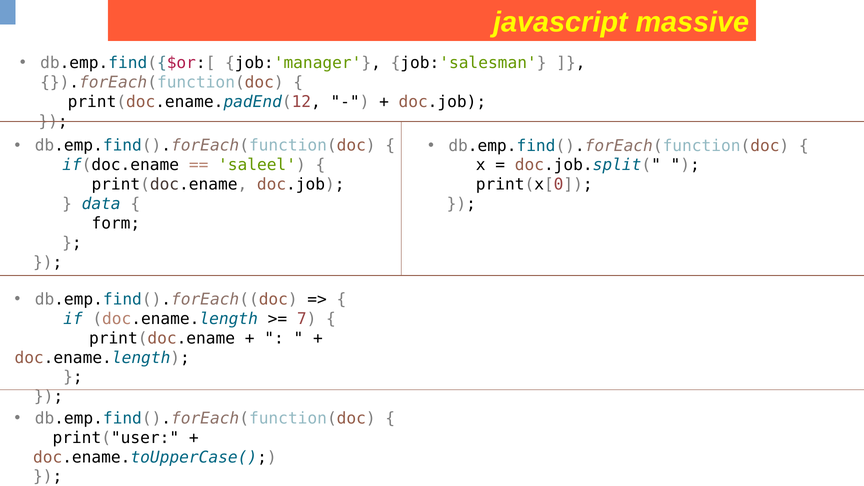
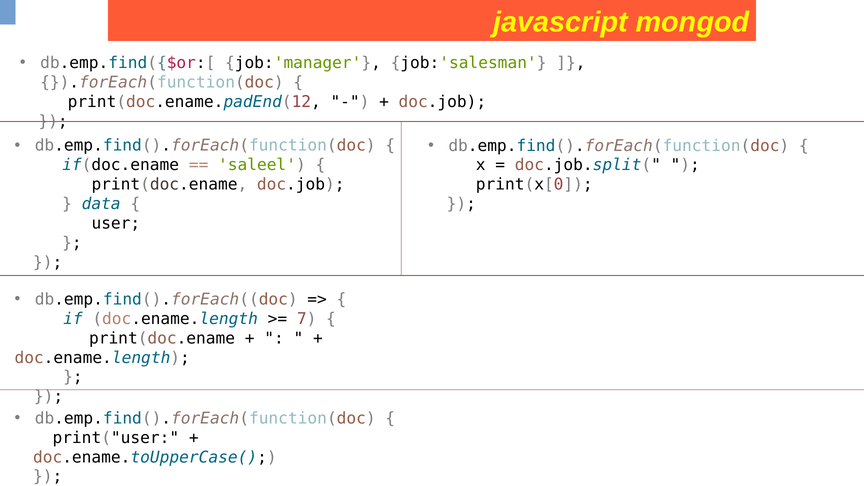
massive: massive -> mongod (693, 22)
form: form -> user (116, 223)
